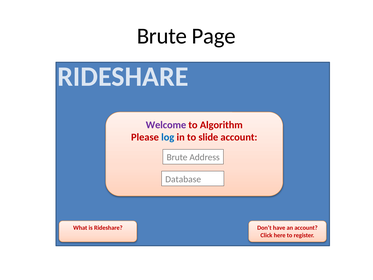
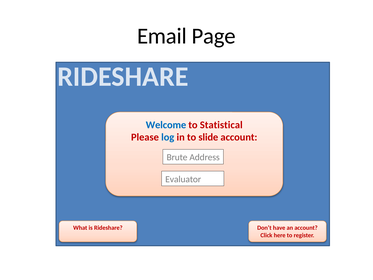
Brute: Brute -> Email (162, 36)
Welcome colour: purple -> blue (166, 125)
Algorithm: Algorithm -> Statistical (221, 125)
Database: Database -> Evaluator (183, 179)
